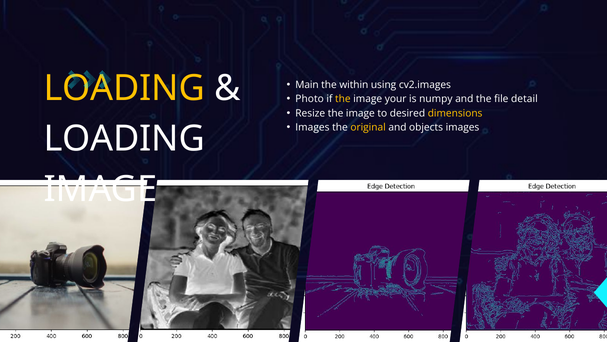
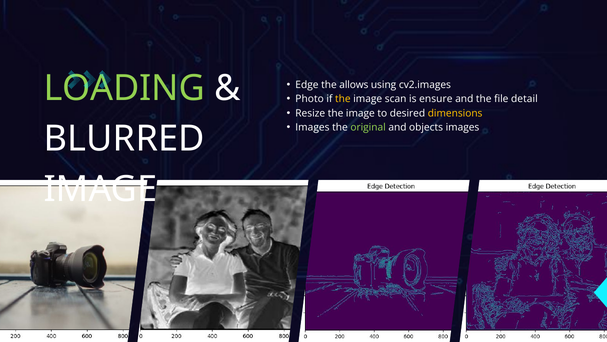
LOADING colour: yellow -> light green (124, 88)
Main: Main -> Edge (307, 85)
within: within -> allows (354, 85)
your: your -> scan (396, 99)
numpy: numpy -> ensure (436, 99)
original colour: yellow -> light green (368, 127)
LOADING: LOADING -> BLURRED (124, 139)
